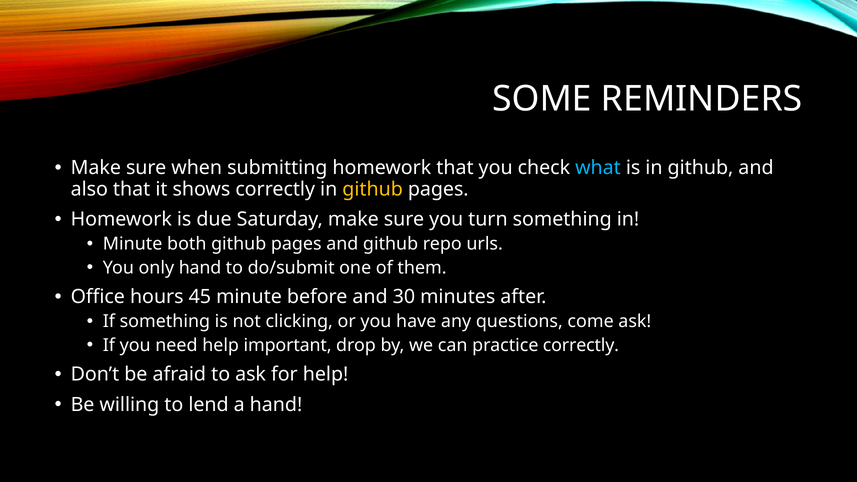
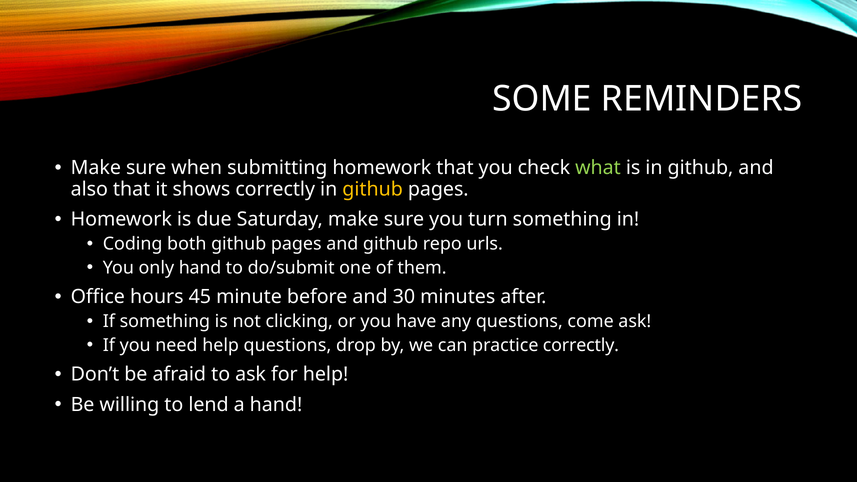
what colour: light blue -> light green (598, 168)
Minute: Minute -> Coding (133, 244)
help important: important -> questions (287, 345)
